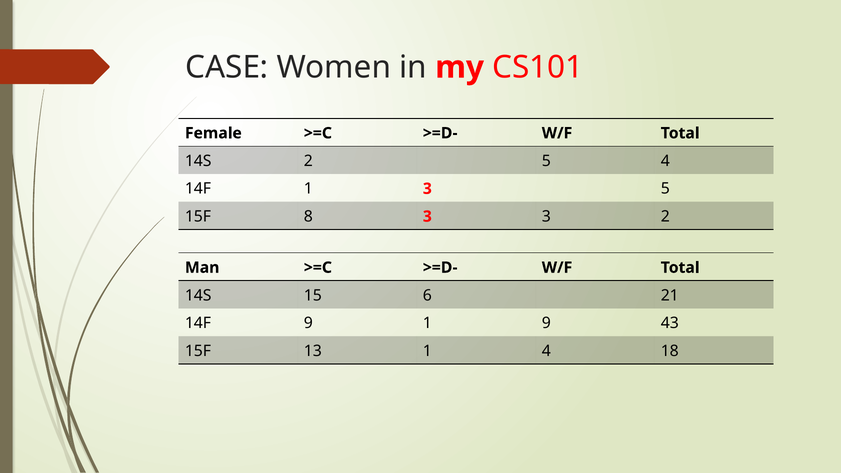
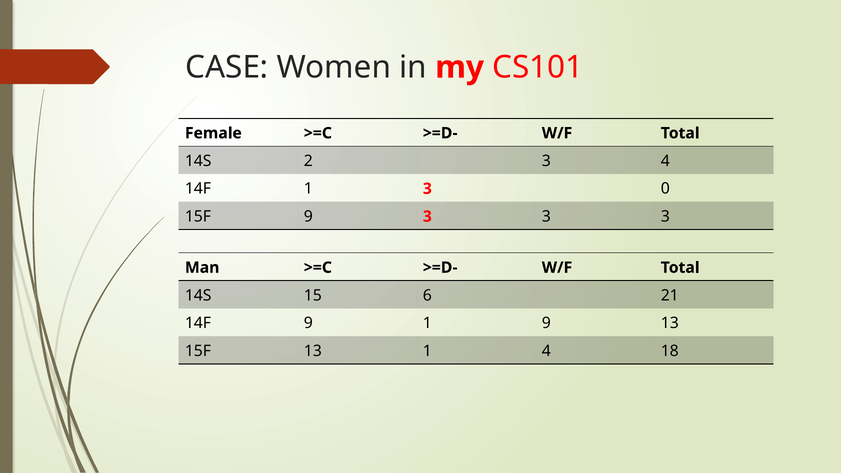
2 5: 5 -> 3 (546, 161)
3 5: 5 -> 0 (665, 189)
15F 8: 8 -> 9 (308, 217)
3 3 2: 2 -> 3 (665, 217)
9 43: 43 -> 13 (670, 323)
